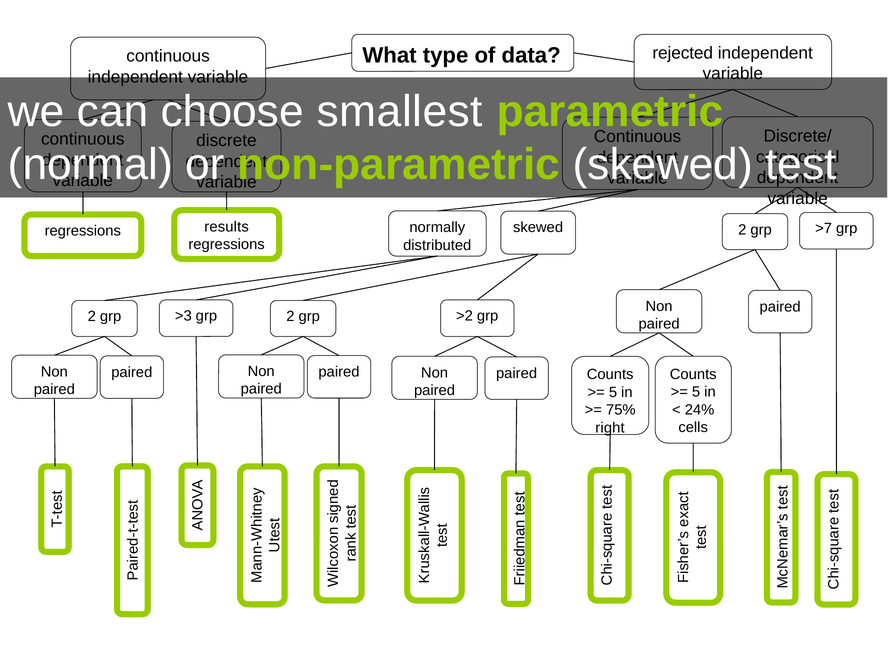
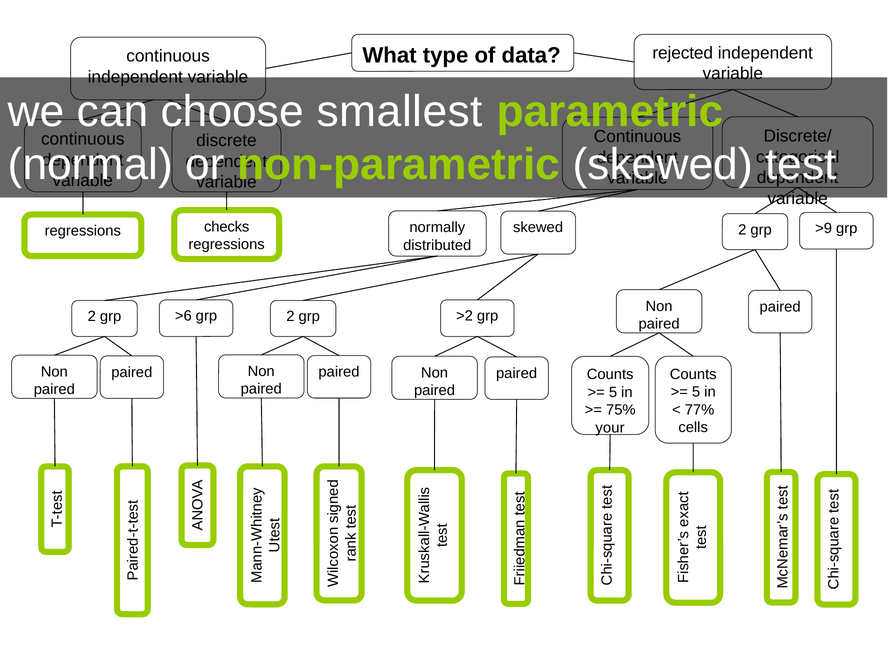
>7: >7 -> >9 (824, 229)
results: results -> checks (227, 227)
>3: >3 -> >6 (183, 316)
24%: 24% -> 77% (700, 410)
right: right -> your (610, 428)
